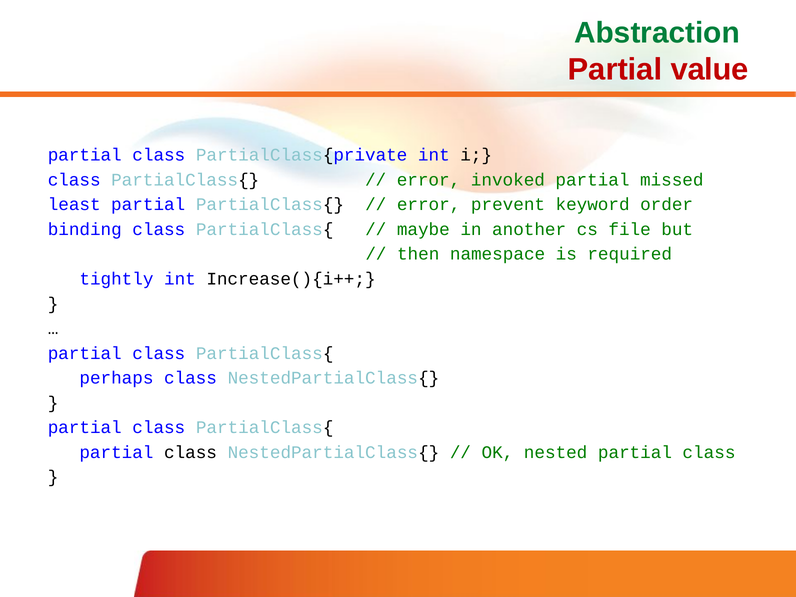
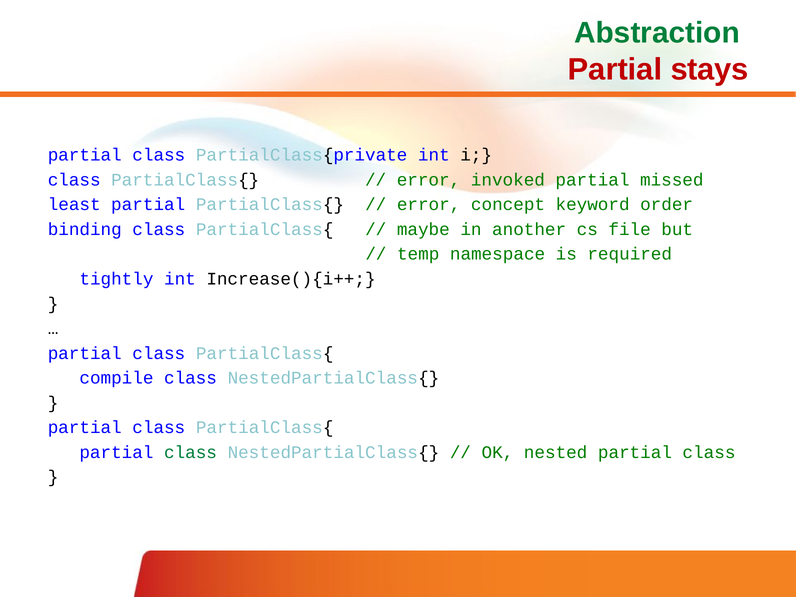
value: value -> stays (710, 69)
prevent: prevent -> concept (508, 205)
then: then -> temp (418, 254)
perhaps: perhaps -> compile (116, 378)
class colour: black -> green (190, 452)
